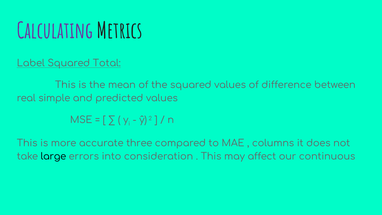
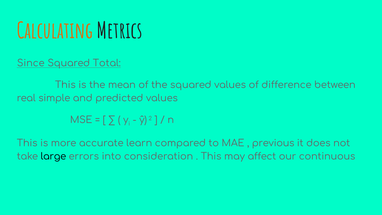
Calculating colour: purple -> orange (55, 31)
Label: Label -> Since (31, 63)
three: three -> learn (139, 143)
columns: columns -> previous (273, 143)
